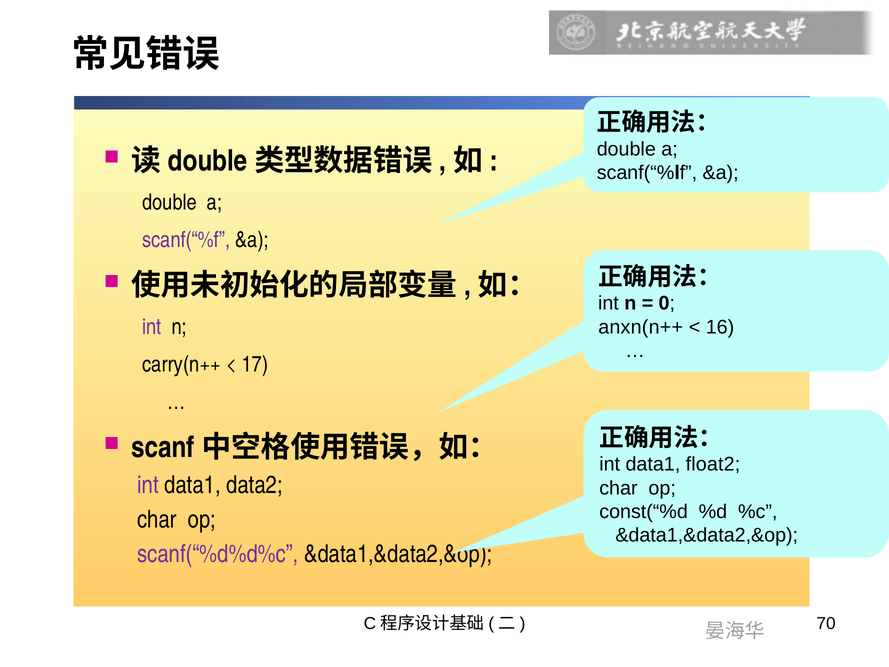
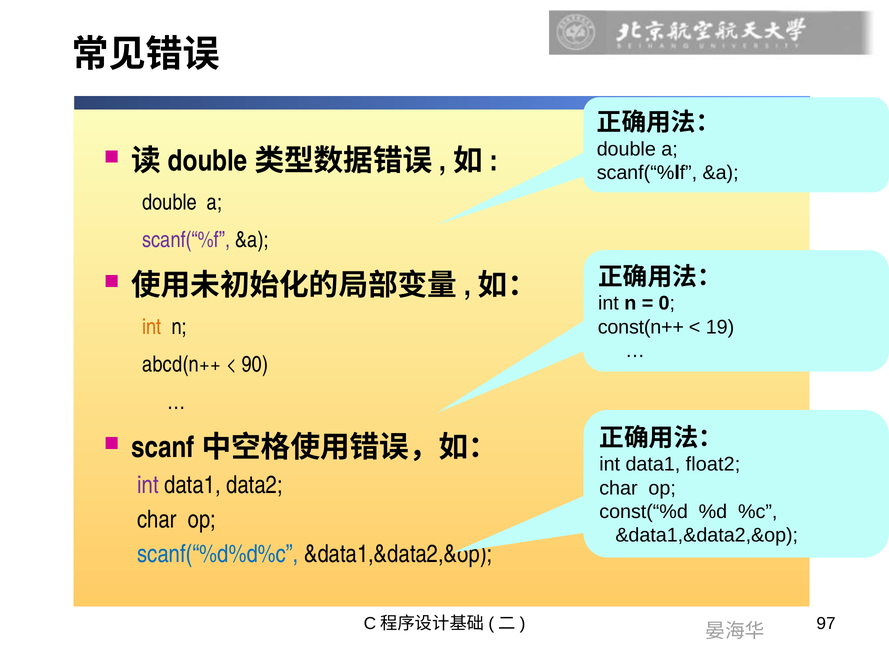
anxn(n++: anxn(n++ -> const(n++ (641, 327)
16: 16 -> 19 (720, 327)
int colour: purple -> orange (152, 327)
carry(n++: carry(n++ -> abcd(n++ (182, 364)
17: 17 -> 90 (255, 364)
scanf(“%d%d%c colour: purple -> blue (218, 554)
70: 70 -> 97 (826, 623)
